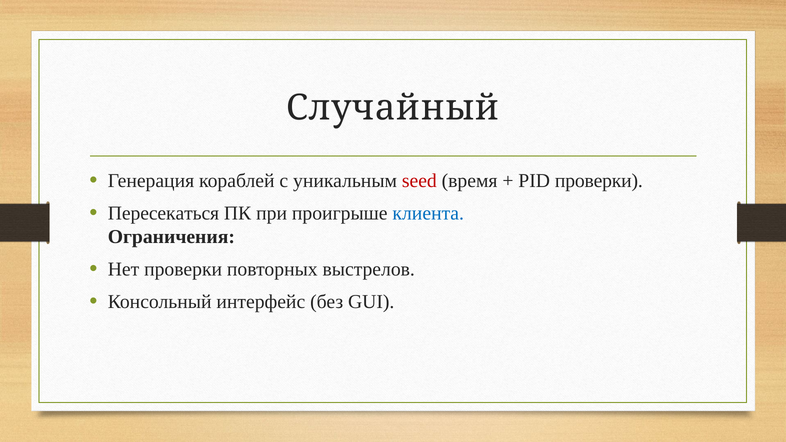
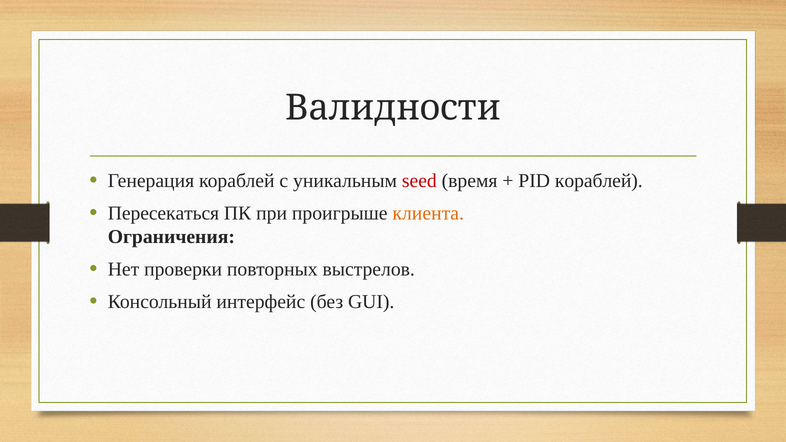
Случайный: Случайный -> Валидности (393, 108)
PID проверки: проверки -> кораблей (599, 181)
клиента colour: blue -> orange (428, 213)
